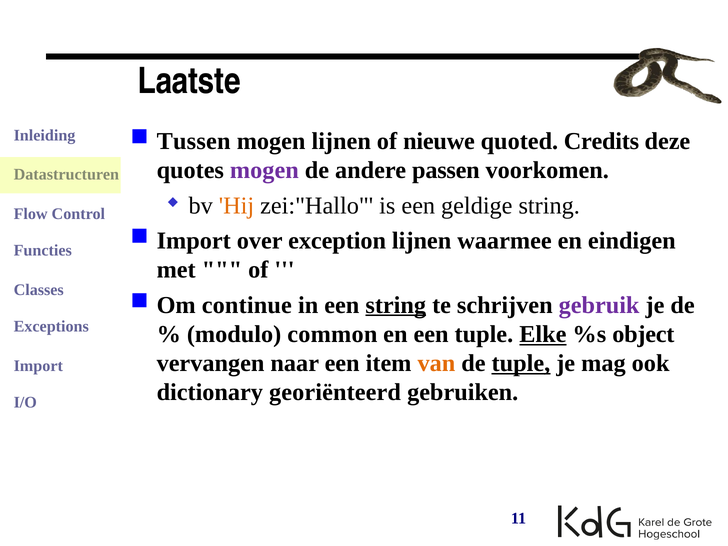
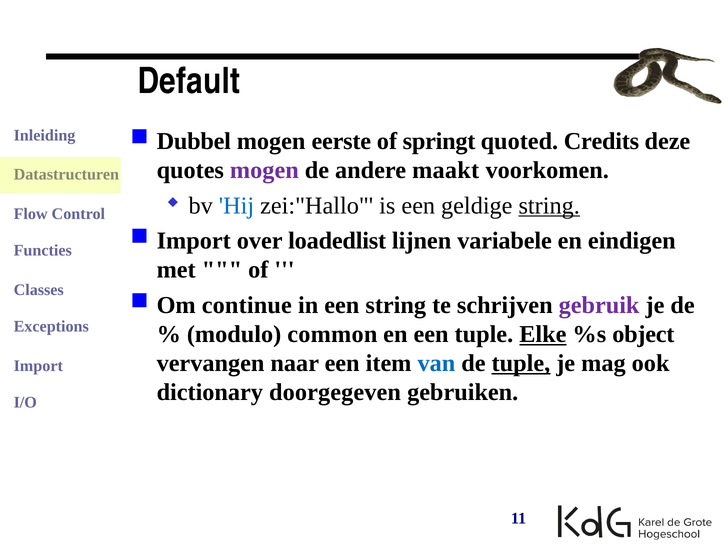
Laatste: Laatste -> Default (189, 81)
Tussen: Tussen -> Dubbel (194, 141)
mogen lijnen: lijnen -> eerste (341, 141)
nieuwe: nieuwe -> springt (439, 141)
passen: passen -> maakt (446, 170)
Hij colour: orange -> blue (236, 206)
string underline: none -> present (549, 206)
exception: exception -> loadedlist (337, 241)
waarmee: waarmee -> variabele (505, 241)
string underline: present -> none (396, 305)
van colour: orange -> blue (436, 363)
georiënteerd: georiënteerd -> doorgegeven (335, 392)
